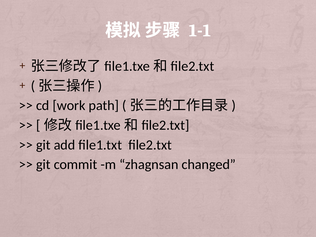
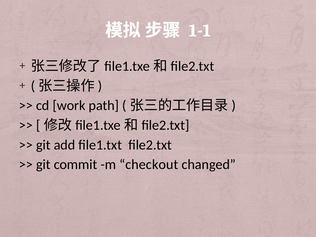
zhagnsan: zhagnsan -> checkout (149, 165)
